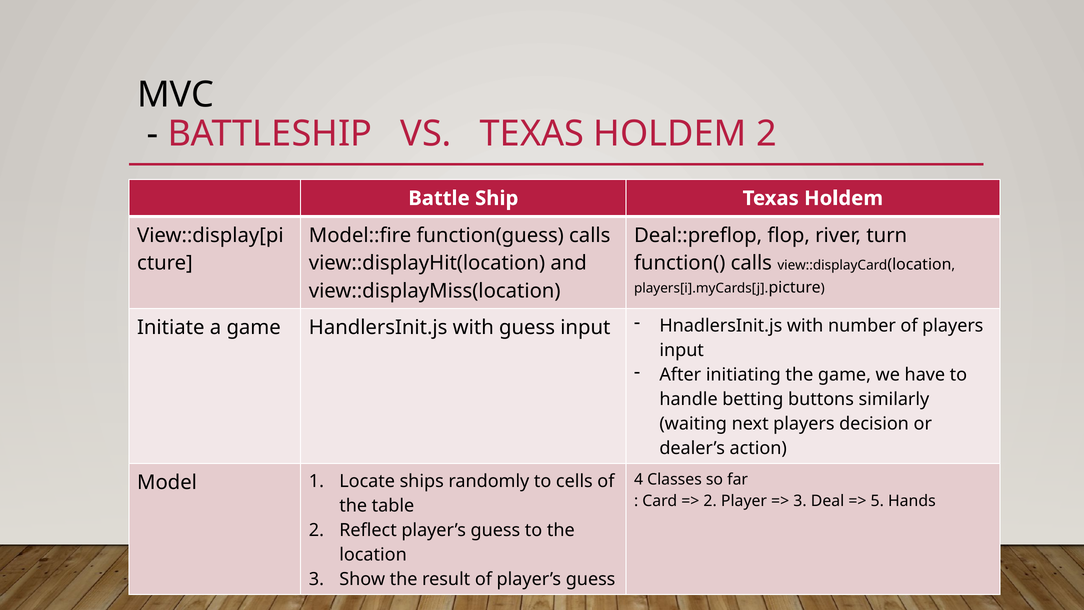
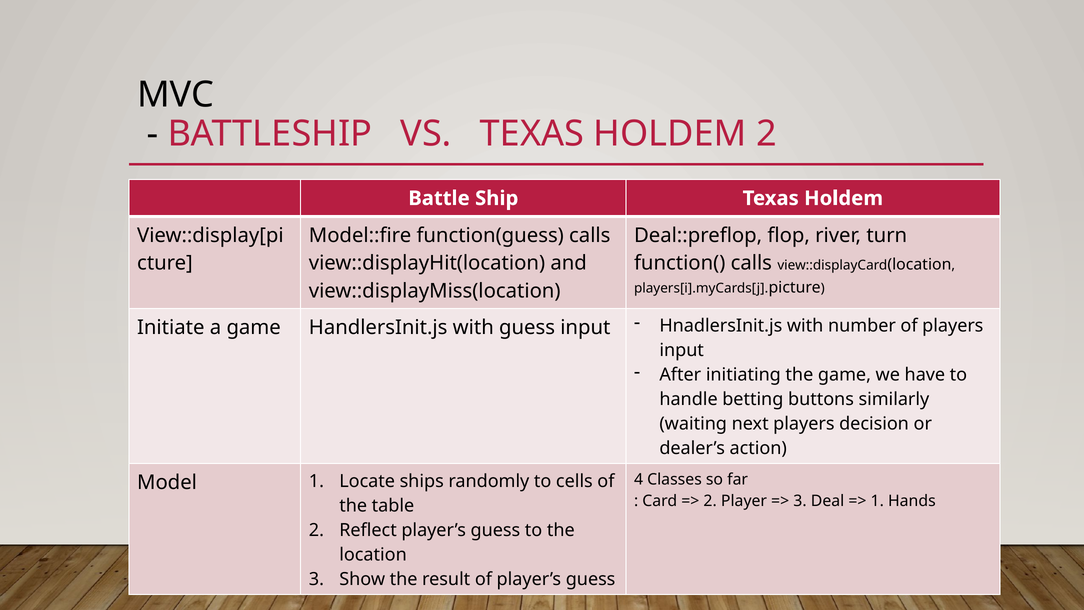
5: 5 -> 1 (877, 501)
